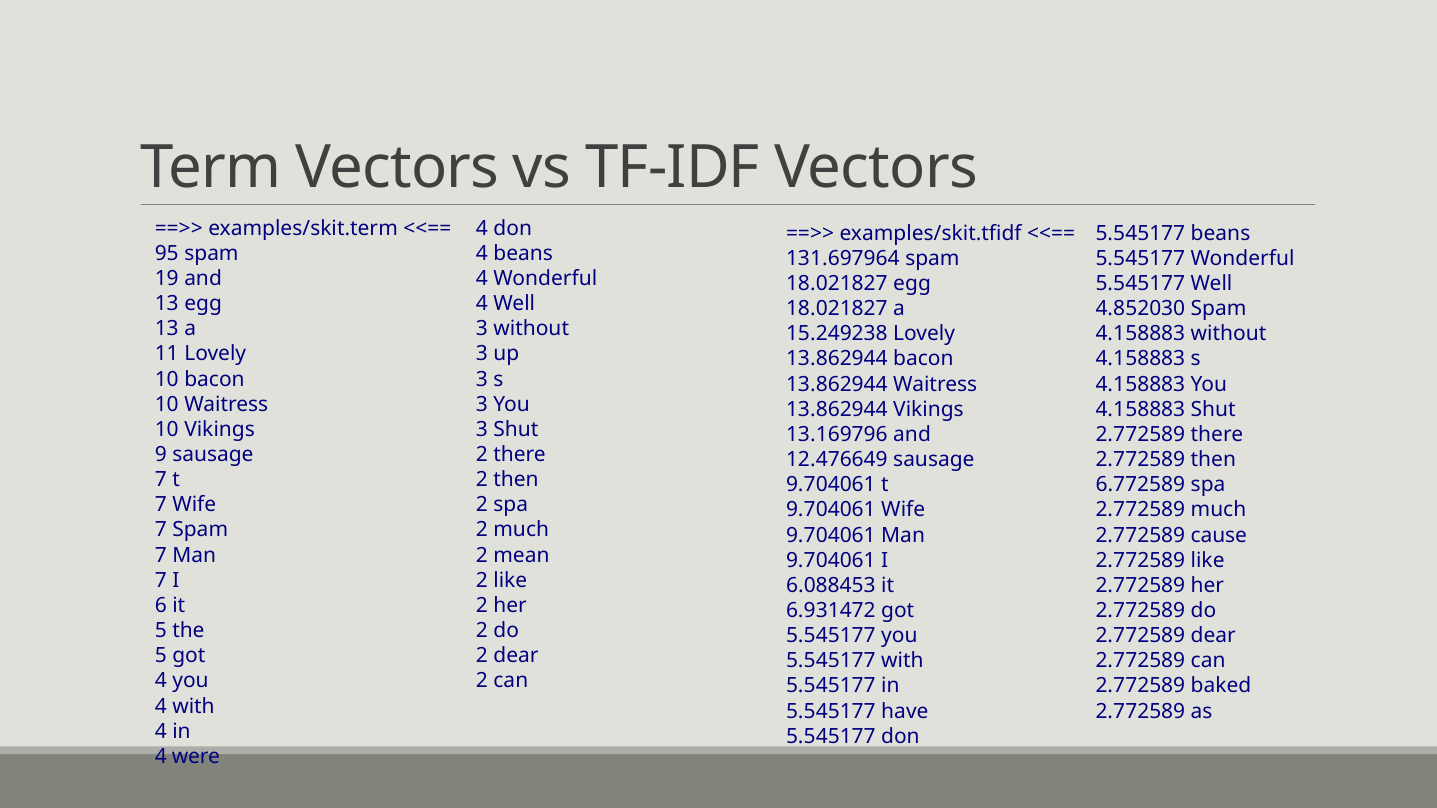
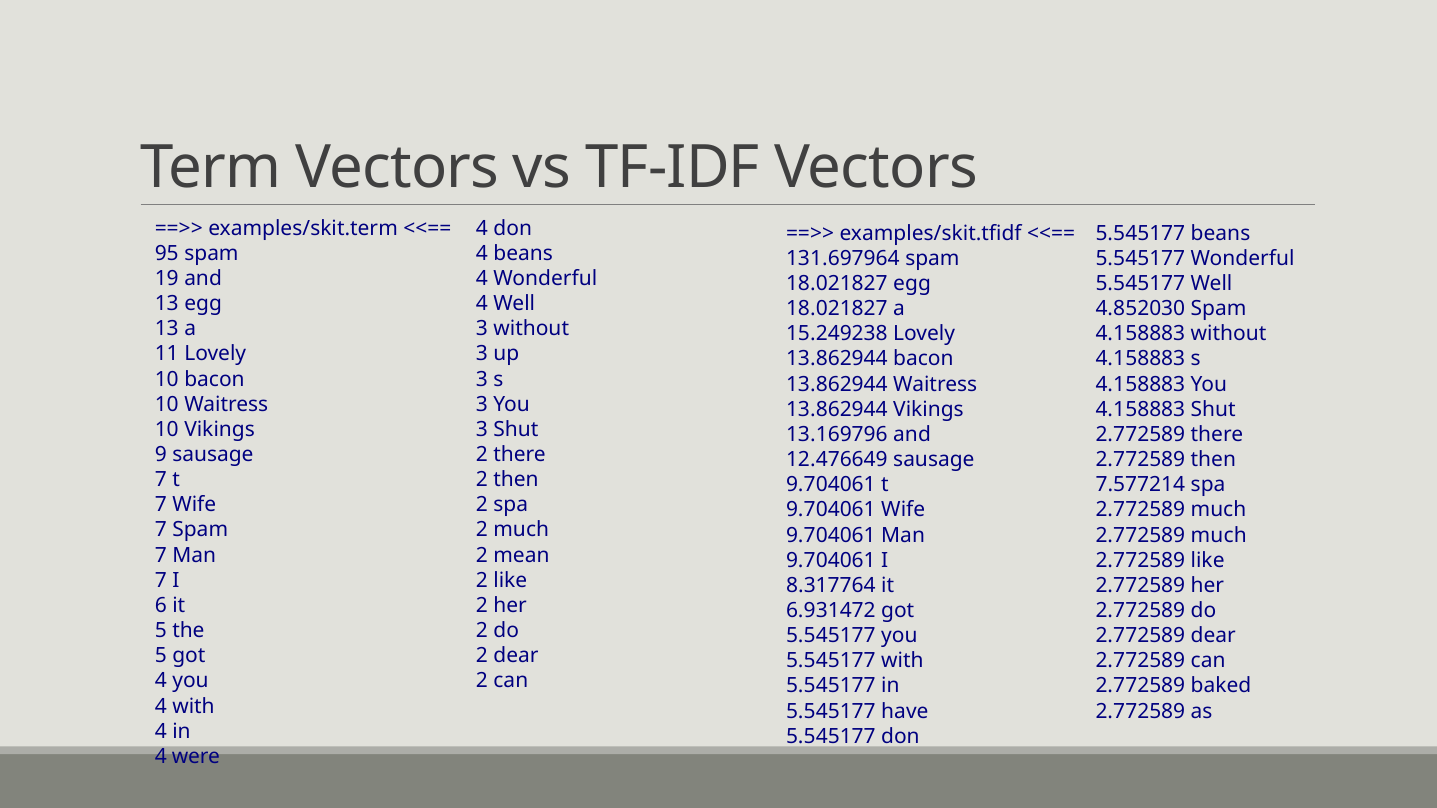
6.772589: 6.772589 -> 7.577214 (1140, 485)
cause: cause -> much (1219, 535)
6.088453: 6.088453 -> 8.317764 (831, 586)
